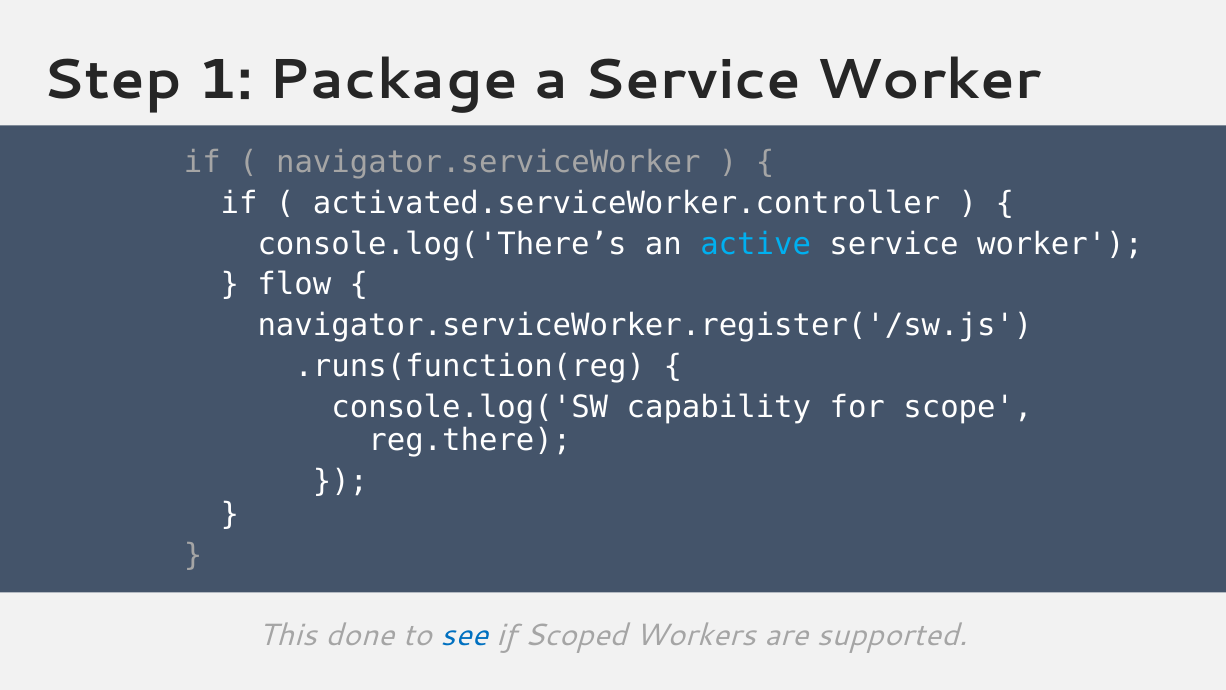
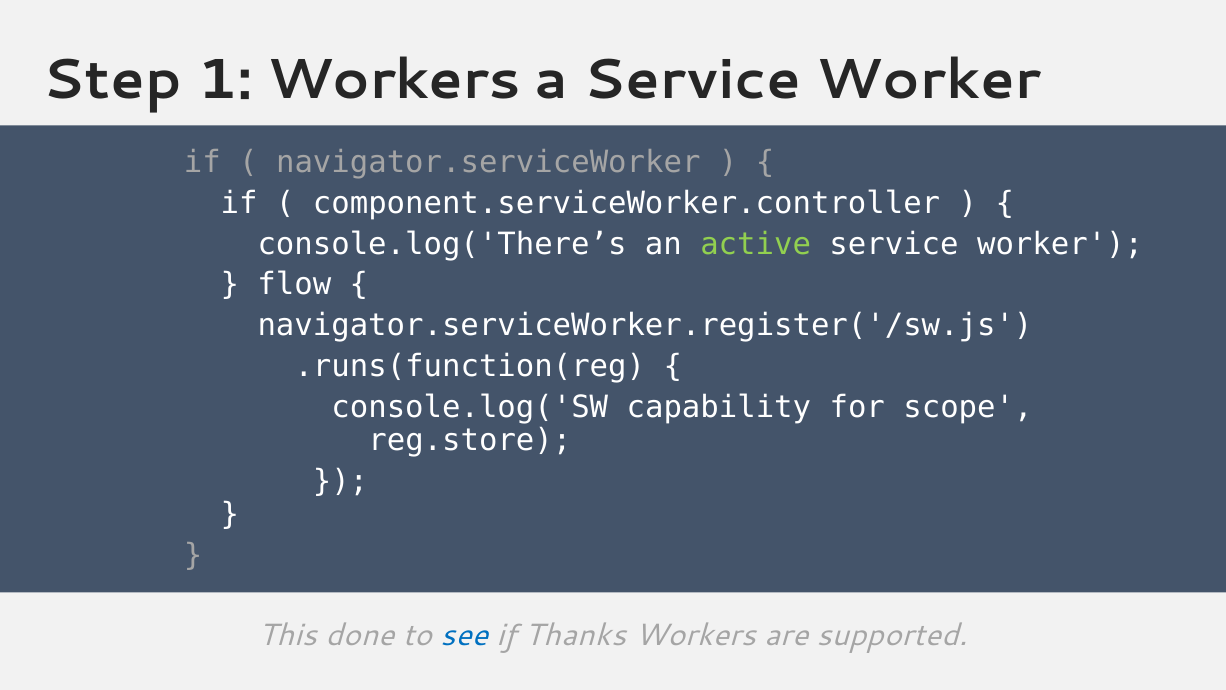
1 Package: Package -> Workers (394, 80)
activated.serviceWorker.controller: activated.serviceWorker.controller -> component.serviceWorker.controller (627, 203)
active colour: light blue -> light green (756, 244)
reg.there: reg.there -> reg.store (470, 440)
Scoped: Scoped -> Thanks (575, 635)
